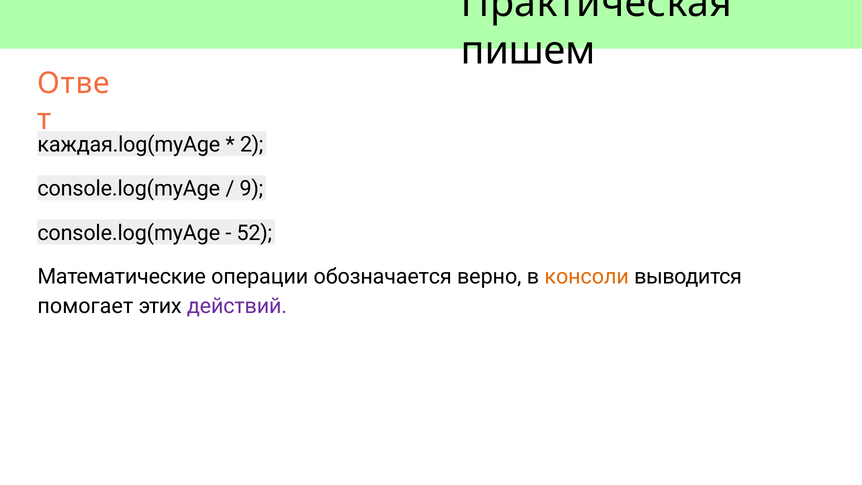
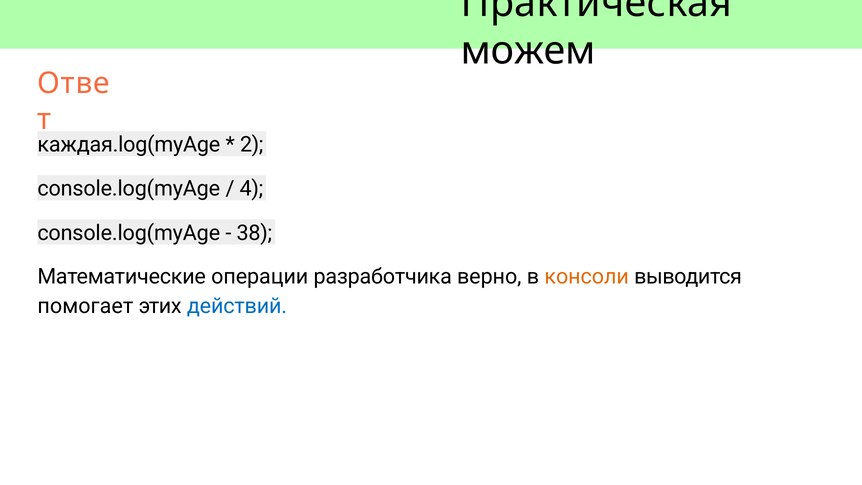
пишем: пишем -> можем (528, 51)
9: 9 -> 4 (251, 189)
52: 52 -> 38 (254, 233)
обозначается: обозначается -> разработчика (383, 277)
действий colour: purple -> blue (237, 306)
